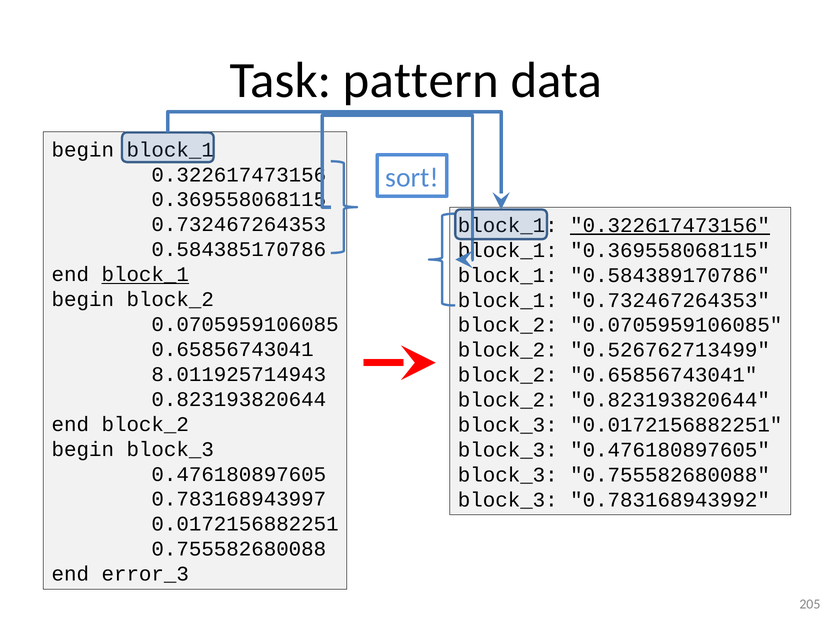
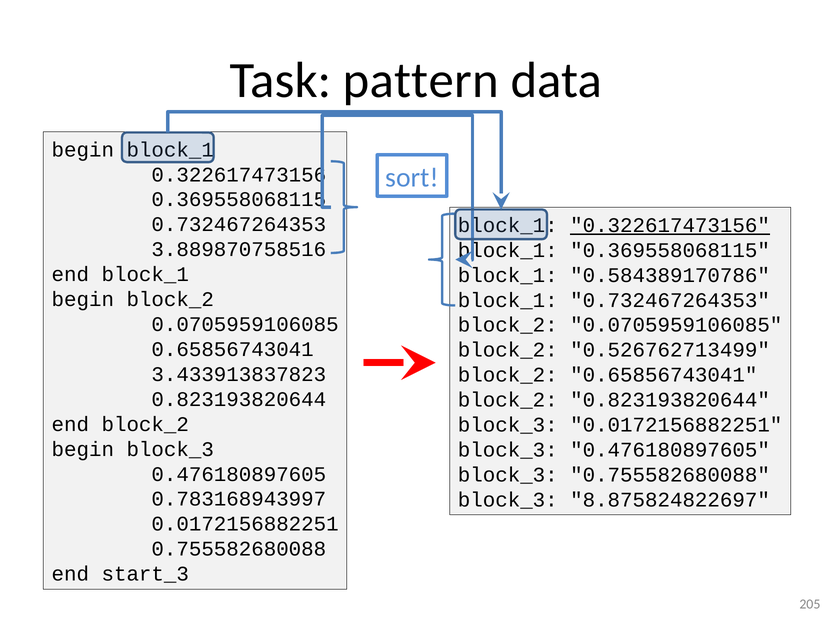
0.584385170786: 0.584385170786 -> 3.889870758516 (239, 250)
block_1 underline: present -> none (145, 274)
8.011925714943: 8.011925714943 -> 3.433913837823 (239, 374)
0.783168943992: 0.783168943992 -> 8.875824822697 (670, 500)
error_3: error_3 -> start_3 (145, 574)
